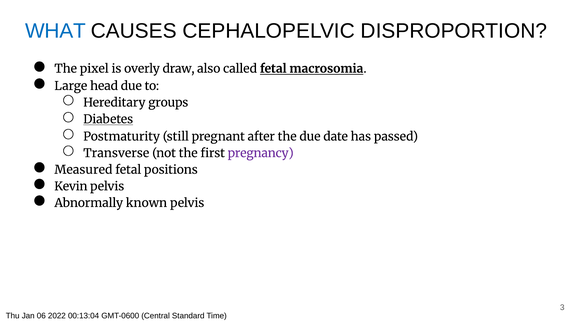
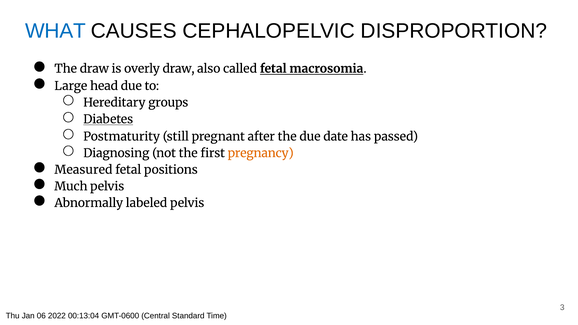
The pixel: pixel -> draw (94, 69)
Transverse: Transverse -> Diagnosing (116, 153)
pregnancy colour: purple -> orange (261, 153)
Kevin: Kevin -> Much (71, 186)
known: known -> labeled (146, 203)
